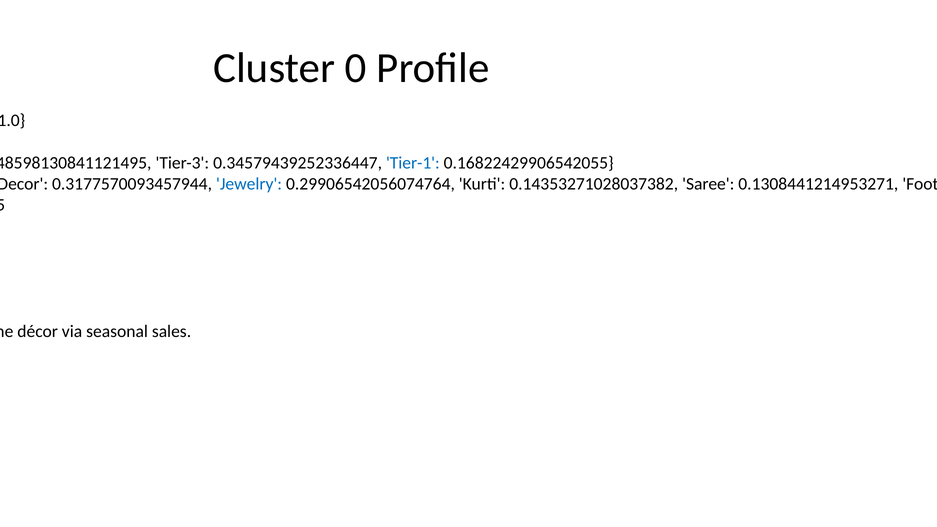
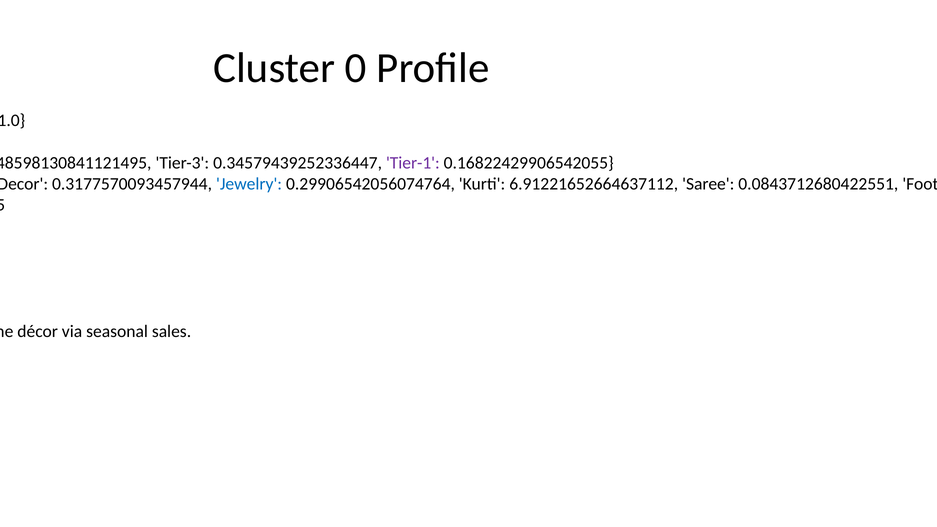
Tier-1 colour: blue -> purple (413, 163)
0.14353271028037382: 0.14353271028037382 -> 6.91221652664637112 (594, 184)
0.1308441214953271: 0.1308441214953271 -> 0.0843712680422551 (818, 184)
